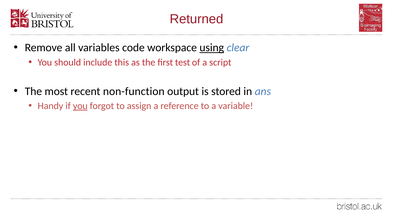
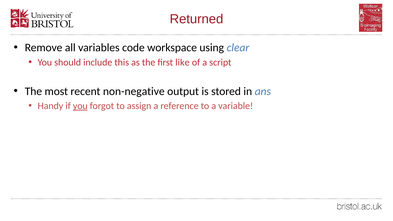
using underline: present -> none (212, 48)
test: test -> like (182, 62)
non-function: non-function -> non-negative (134, 91)
